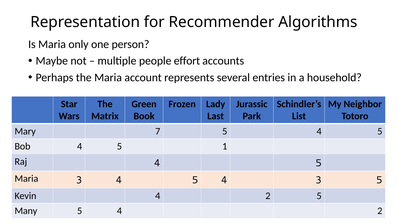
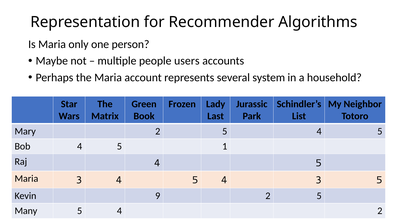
effort: effort -> users (187, 61)
entries: entries -> system (269, 77)
Mary 7: 7 -> 2 (158, 131)
Kevin 4: 4 -> 9 (158, 195)
